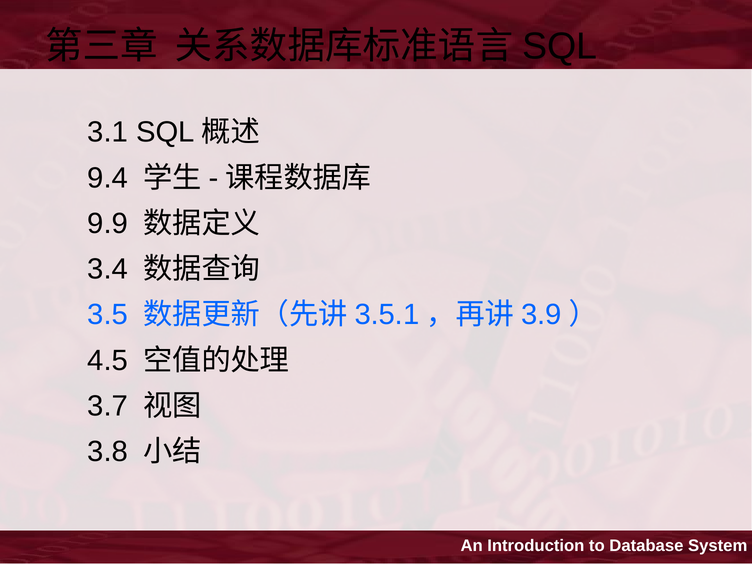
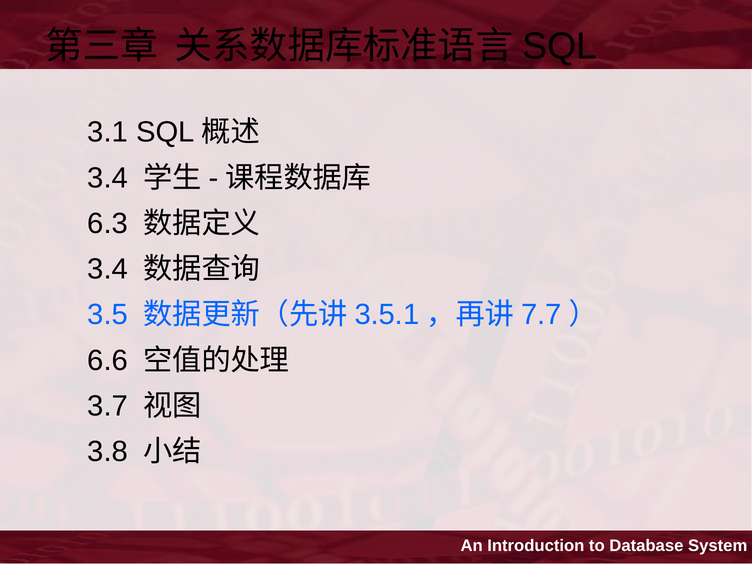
9.4: 9.4 -> 3.4 (108, 178)
9.9: 9.9 -> 6.3 (108, 224)
3.9: 3.9 -> 7.7 (541, 315)
4.5: 4.5 -> 6.6 (108, 360)
